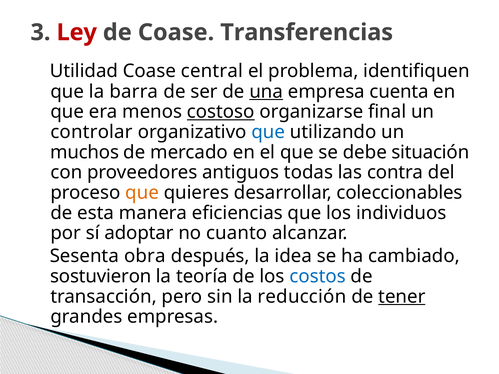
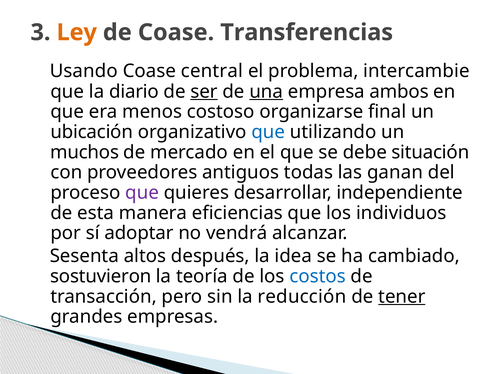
Ley colour: red -> orange (77, 32)
Utilidad: Utilidad -> Usando (84, 71)
identifiquen: identifiquen -> intercambie (416, 71)
barra: barra -> diario (134, 92)
ser underline: none -> present (204, 92)
cuenta: cuenta -> ambos (399, 92)
costoso underline: present -> none (221, 112)
controlar: controlar -> ubicación (92, 132)
contra: contra -> ganan (395, 173)
que colour: orange -> purple (142, 193)
coleccionables: coleccionables -> independiente (400, 193)
cuanto: cuanto -> vendrá (237, 233)
obra: obra -> altos (145, 256)
